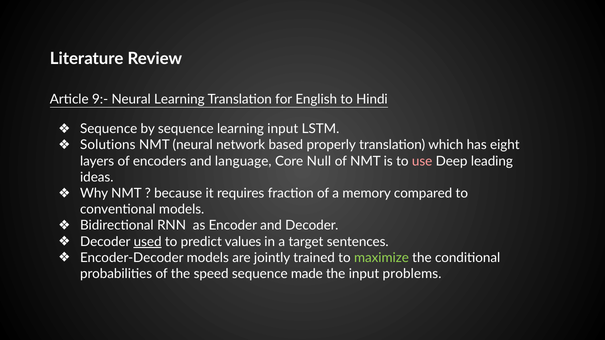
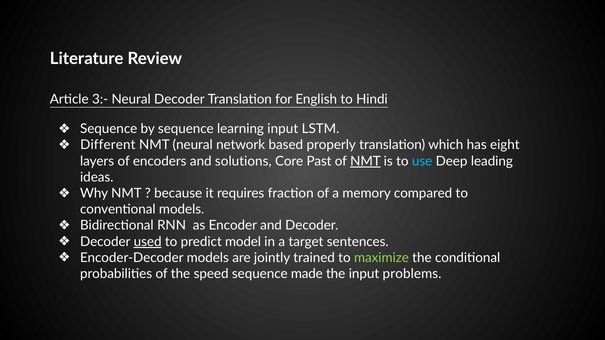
9:-: 9:- -> 3:- (100, 99)
Neural Learning: Learning -> Decoder (179, 99)
Solutions: Solutions -> Different (108, 145)
language: language -> solutions (243, 161)
Null: Null -> Past (319, 161)
NMT underline: none -> present (365, 161)
use colour: pink -> light blue (422, 161)
values: values -> model (243, 242)
